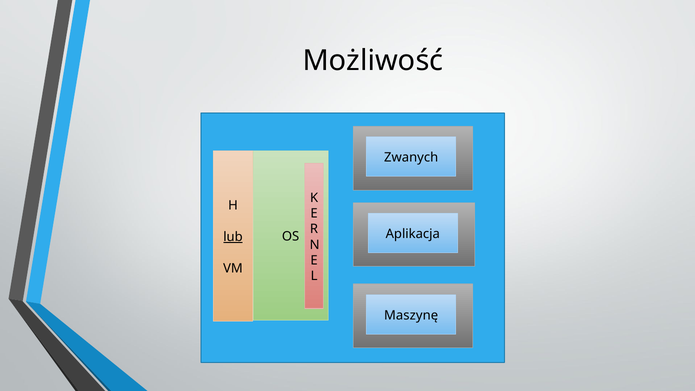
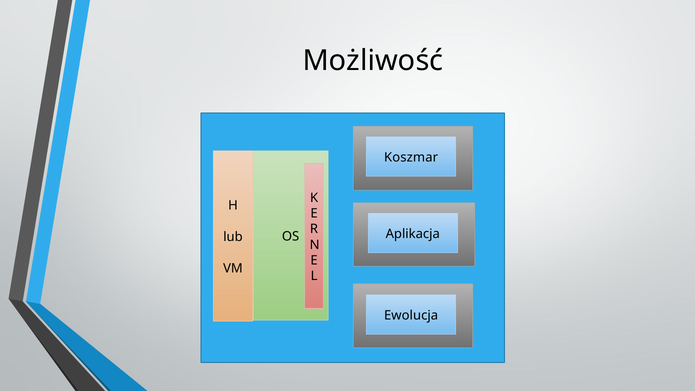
Zwanych: Zwanych -> Koszmar (411, 157)
lub underline: present -> none (233, 237)
Maszynę: Maszynę -> Ewolucja (411, 315)
